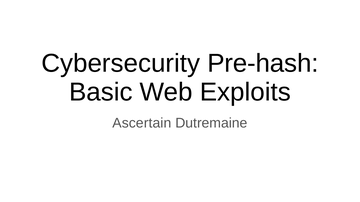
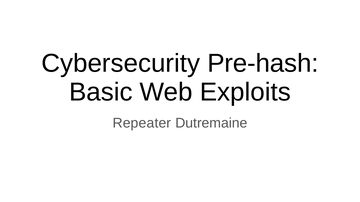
Ascertain: Ascertain -> Repeater (142, 123)
